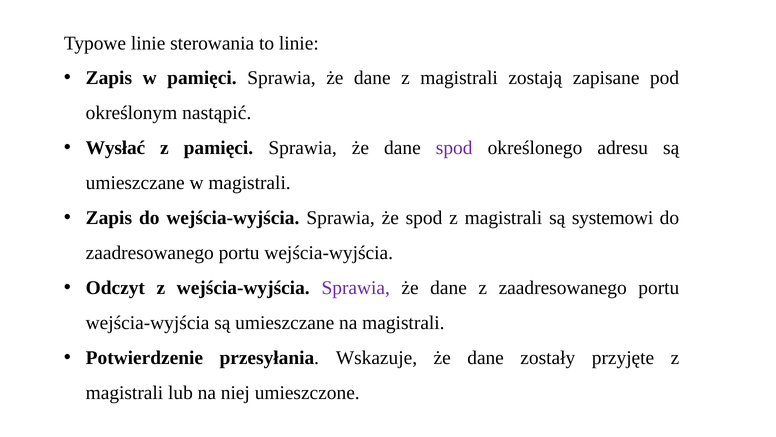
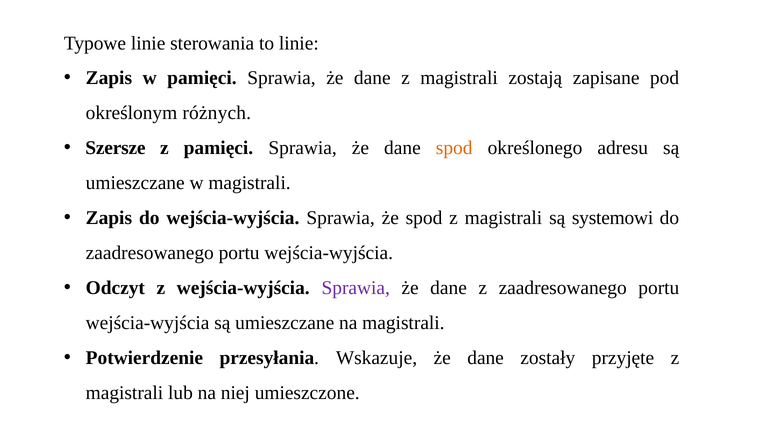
nastąpić: nastąpić -> różnych (217, 113)
Wysłać: Wysłać -> Szersze (115, 148)
spod colour: purple -> orange (454, 148)
